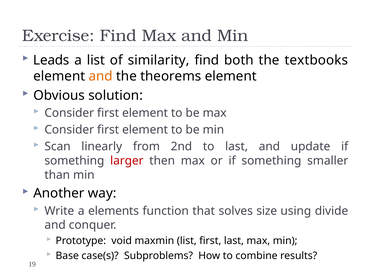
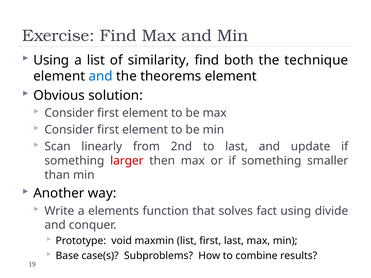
Leads: Leads -> Using (51, 60)
textbooks: textbooks -> technique (316, 60)
and colour: orange -> blue (101, 76)
size: size -> fact (267, 211)
